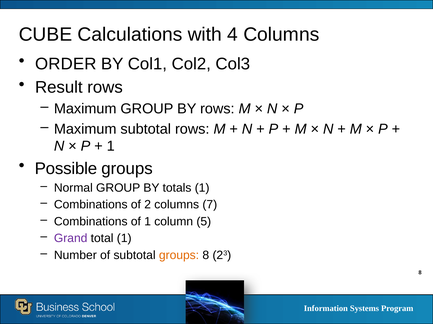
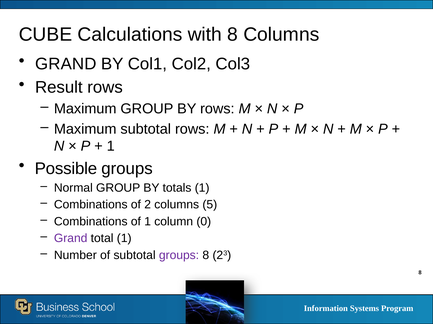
with 4: 4 -> 8 (233, 35)
ORDER: ORDER -> GRAND (66, 64)
7: 7 -> 5 (210, 205)
5: 5 -> 0 (204, 222)
groups colour: orange -> purple (179, 256)
